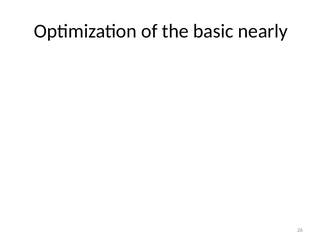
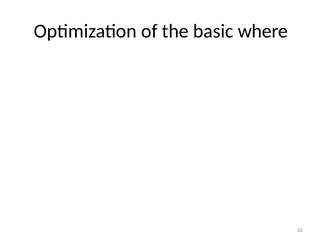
nearly: nearly -> where (263, 31)
